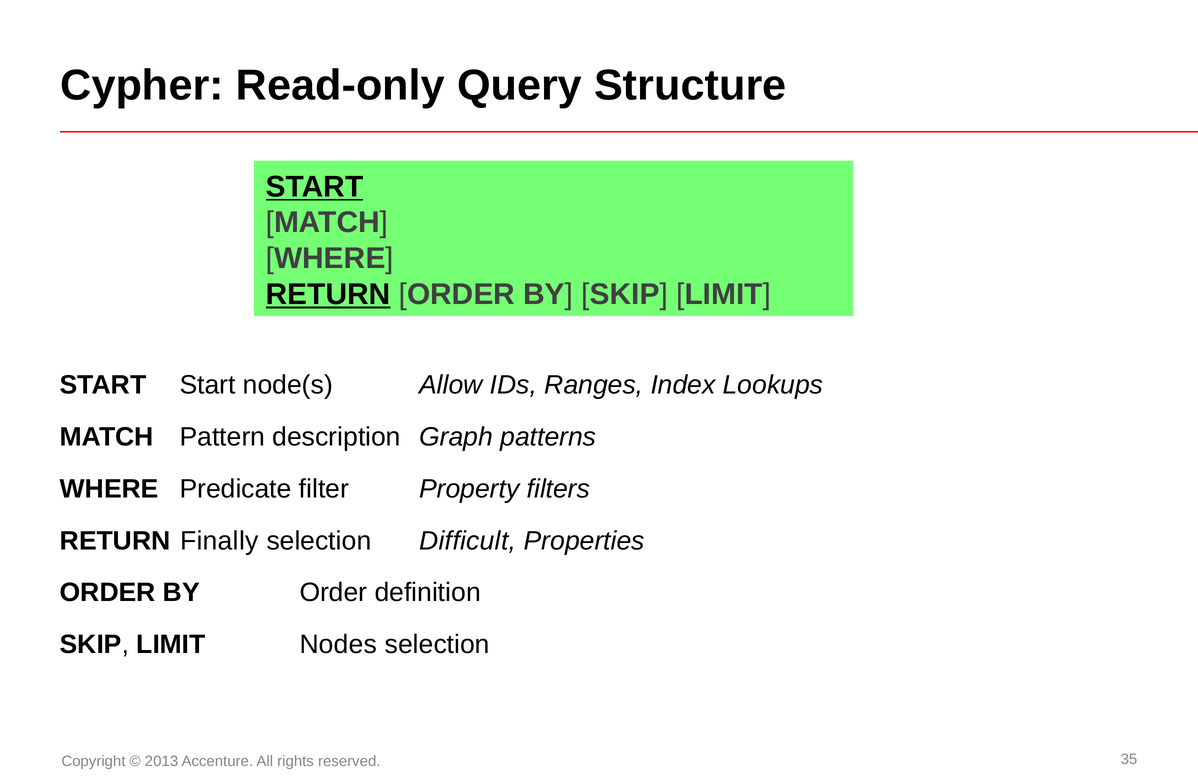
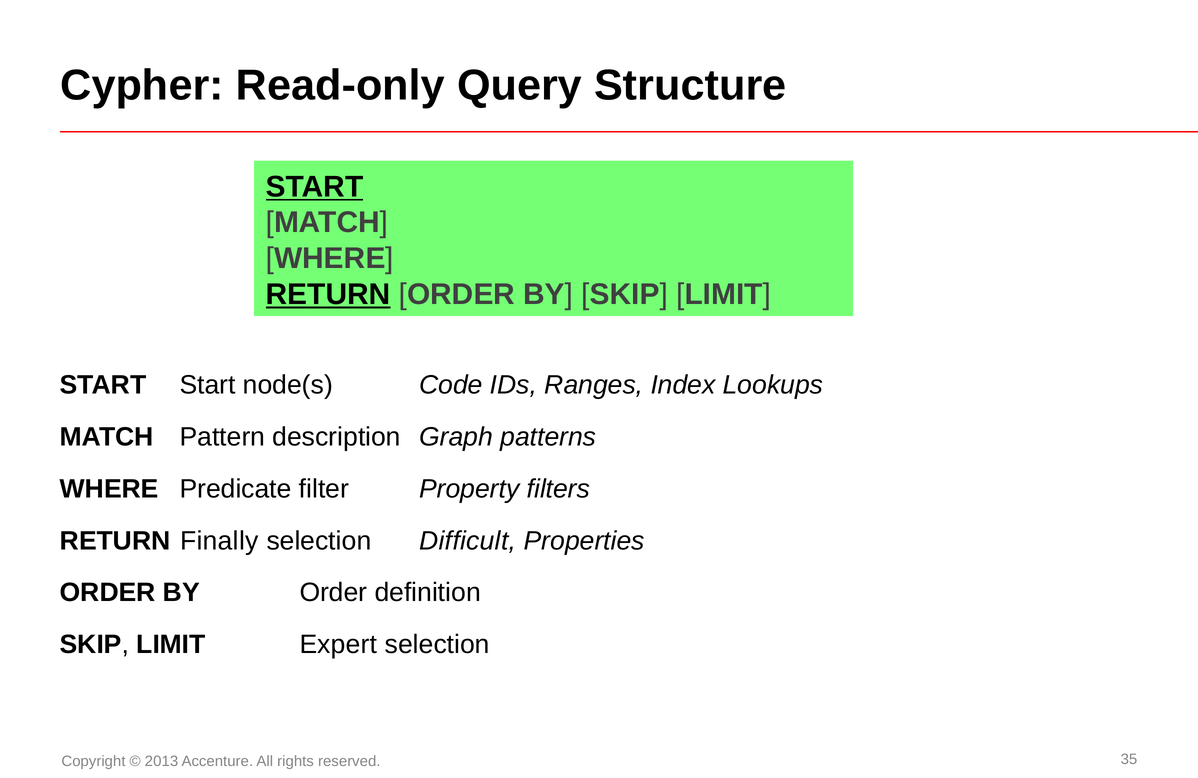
Allow: Allow -> Code (451, 386)
Nodes: Nodes -> Expert (338, 645)
